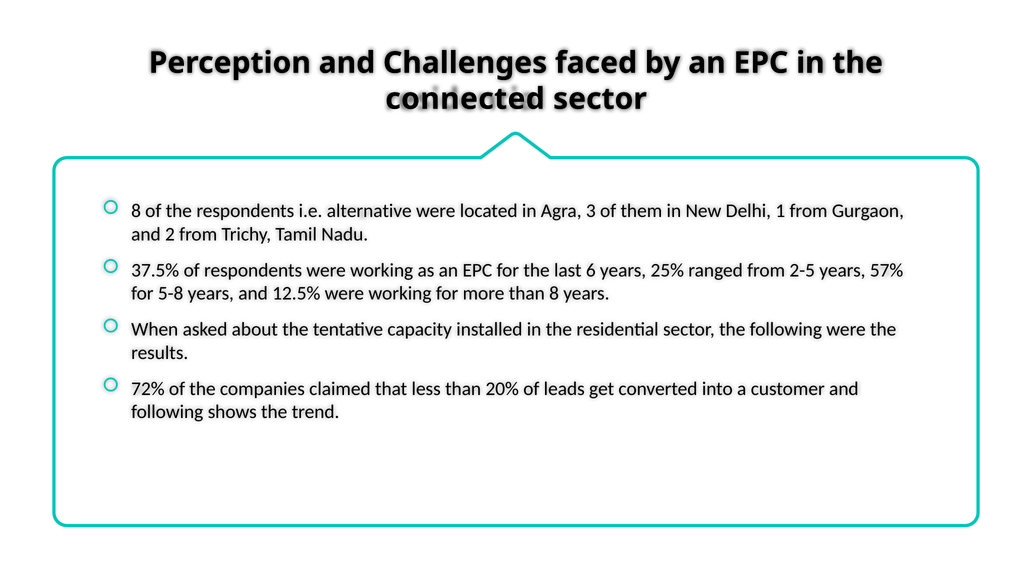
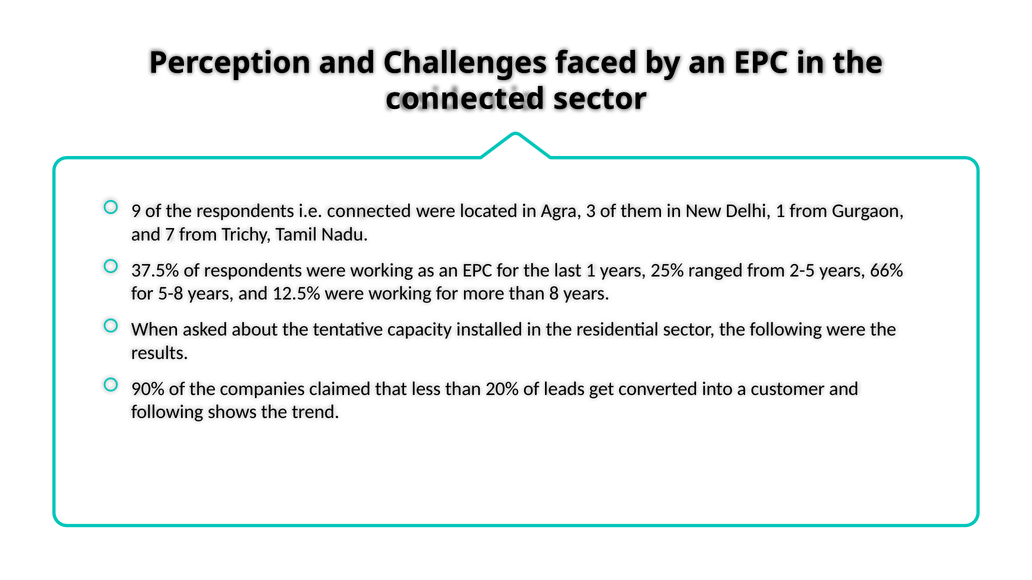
8: 8 -> 9 (136, 211)
i.e alternative: alternative -> connected (369, 211)
2: 2 -> 7 (170, 234)
last 6: 6 -> 1 (591, 270)
57%: 57% -> 66% (887, 270)
72%: 72% -> 90% (148, 389)
